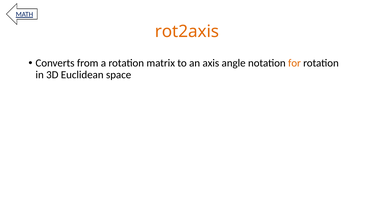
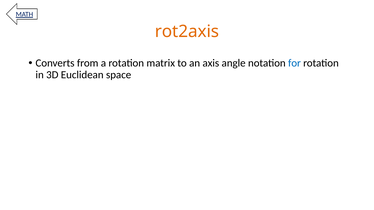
for colour: orange -> blue (294, 63)
